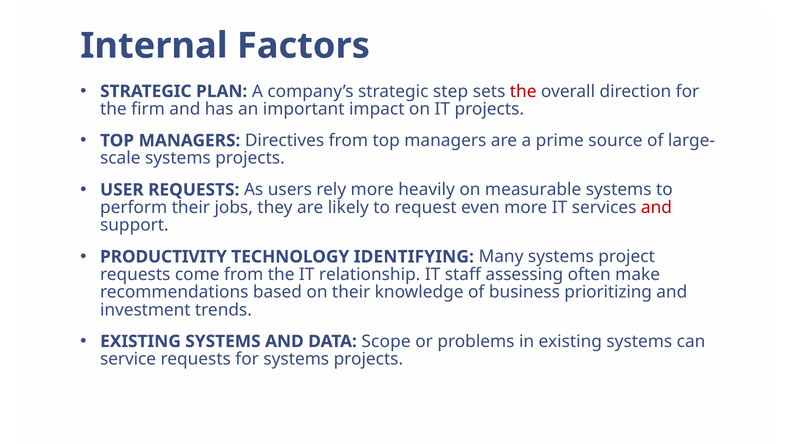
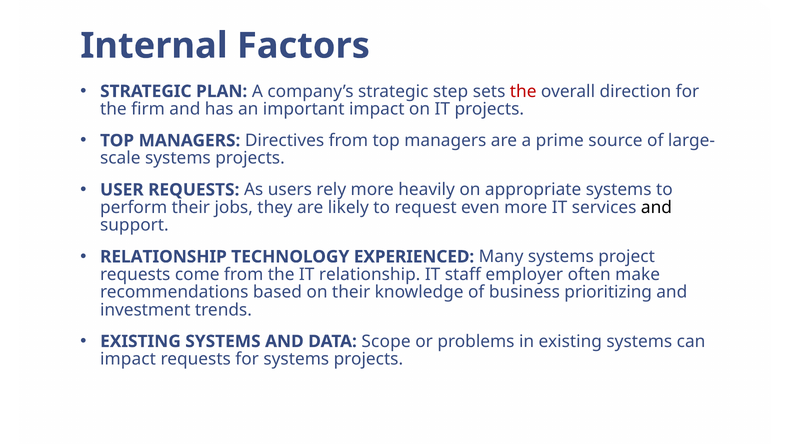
measurable: measurable -> appropriate (533, 190)
and colour: red -> black (656, 208)
PRODUCTIVITY: PRODUCTIVITY -> RELATIONSHIP (163, 257)
IDENTIFYING: IDENTIFYING -> EXPERIENCED (414, 257)
assessing: assessing -> employer (524, 275)
service: service -> impact (128, 359)
